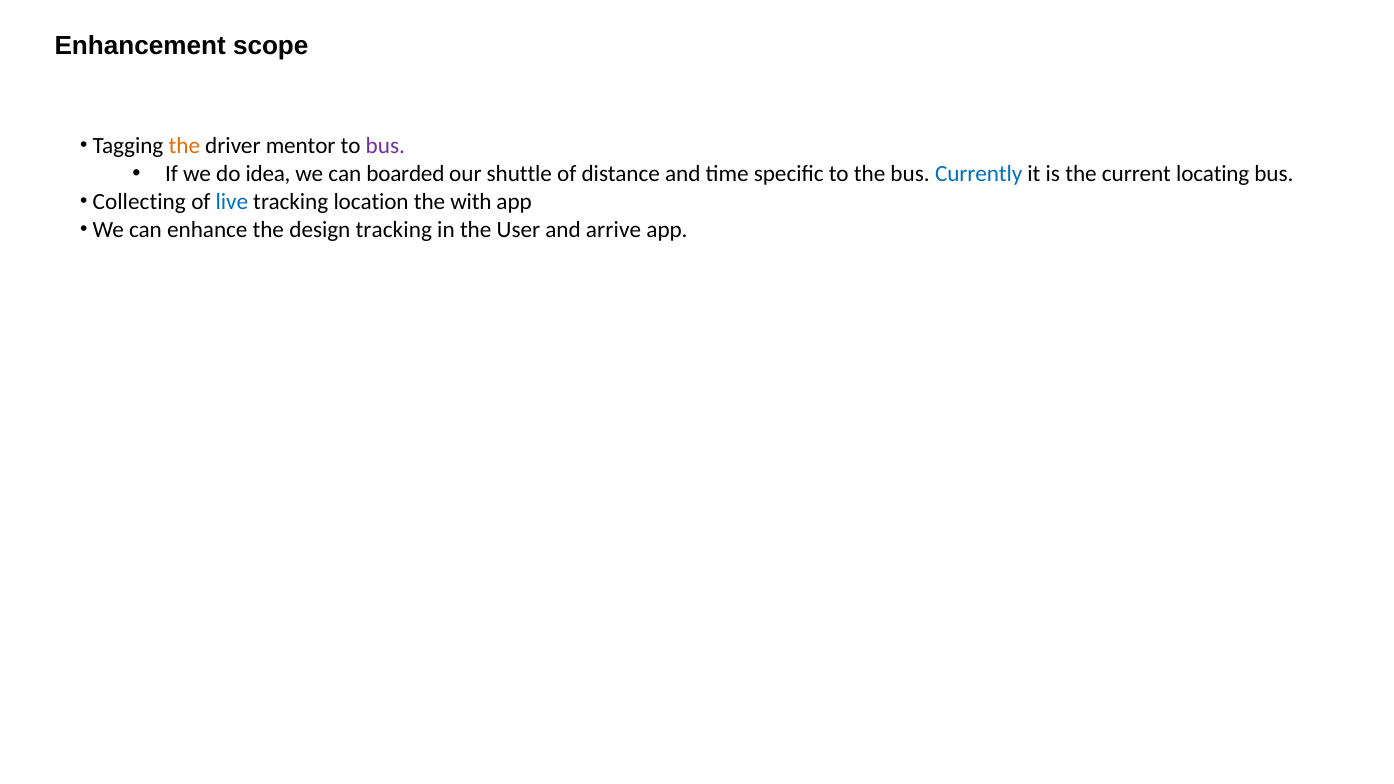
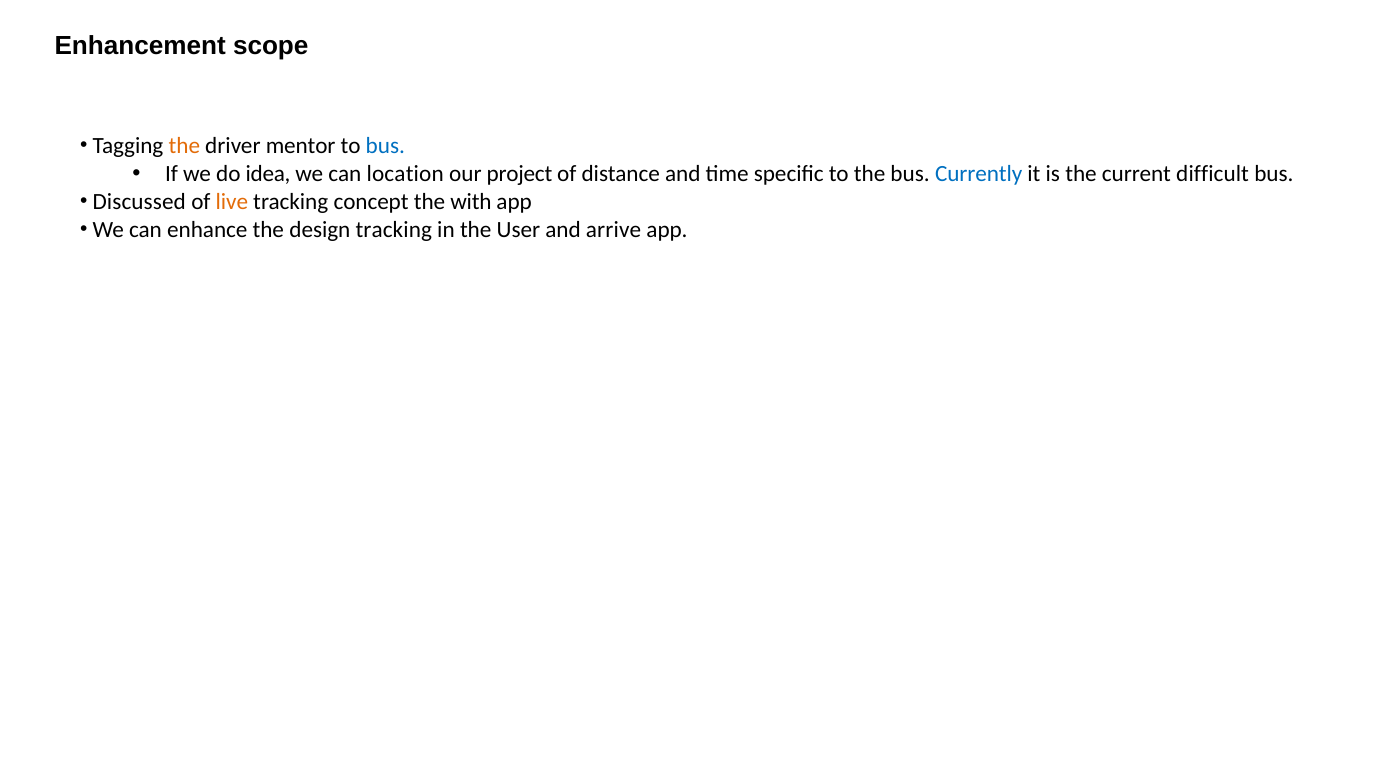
bus colour: purple -> blue (385, 146)
boarded: boarded -> location (405, 174)
shuttle: shuttle -> project (519, 174)
locating: locating -> difficult (1213, 174)
Collecting: Collecting -> Discussed (139, 202)
live colour: blue -> orange (232, 202)
location: location -> concept (371, 202)
